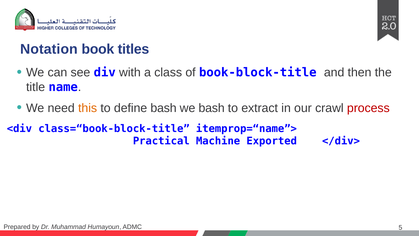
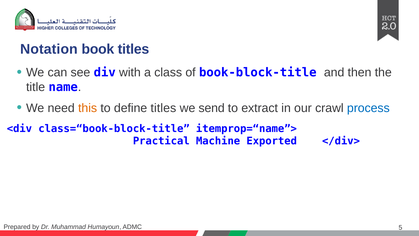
define bash: bash -> titles (163, 108)
we bash: bash -> send (212, 108)
process colour: red -> blue (368, 108)
